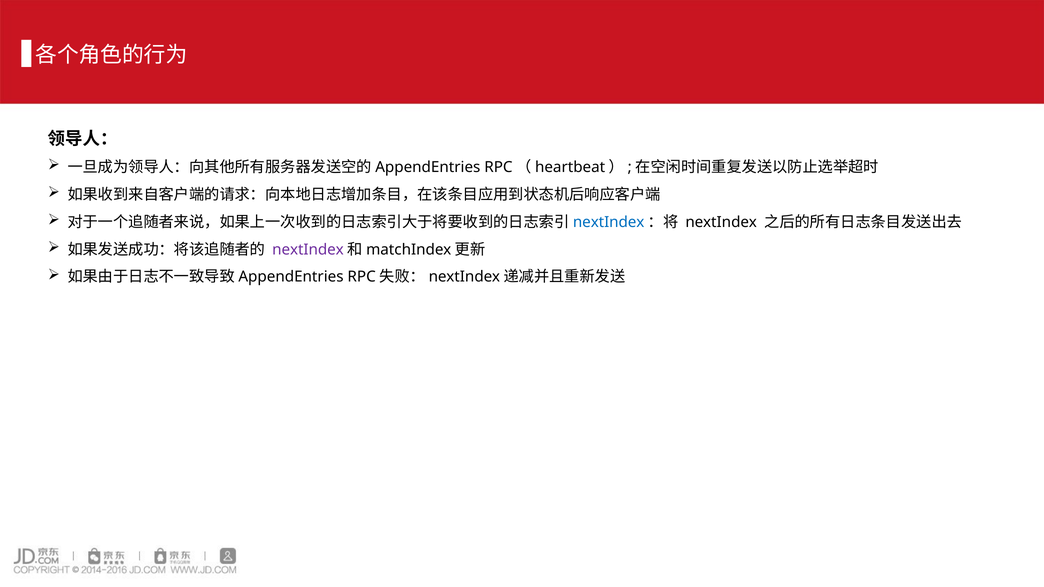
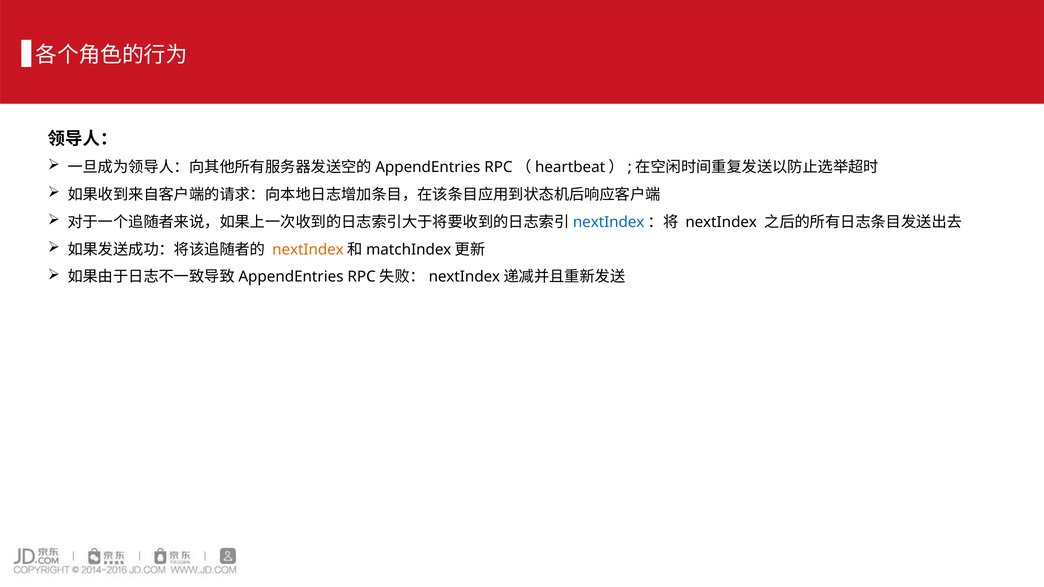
nextIndex colour: purple -> orange (308, 250)
